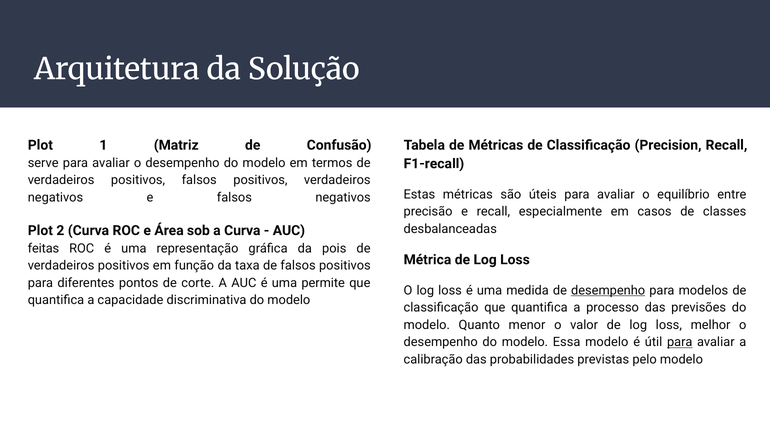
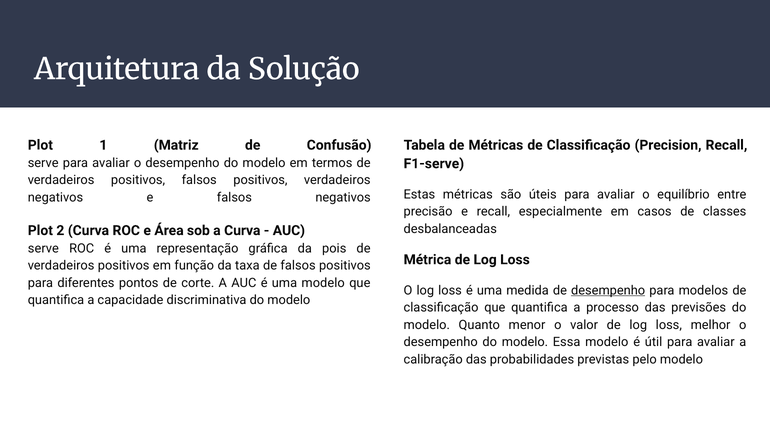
F1-recall: F1-recall -> F1-serve (434, 164)
feitas: feitas -> serve (43, 248)
uma permite: permite -> modelo (323, 283)
para underline: present -> none (680, 342)
